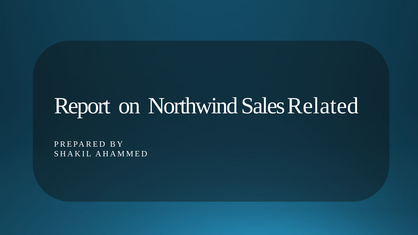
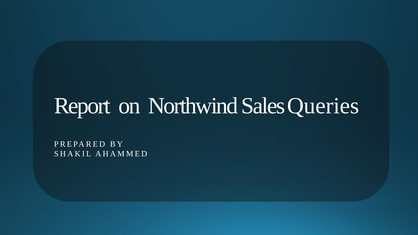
Related: Related -> Queries (323, 106)
